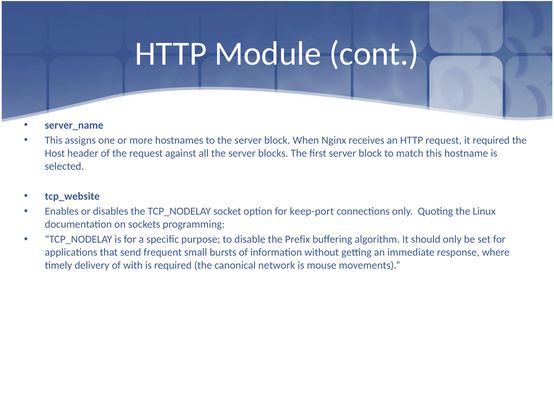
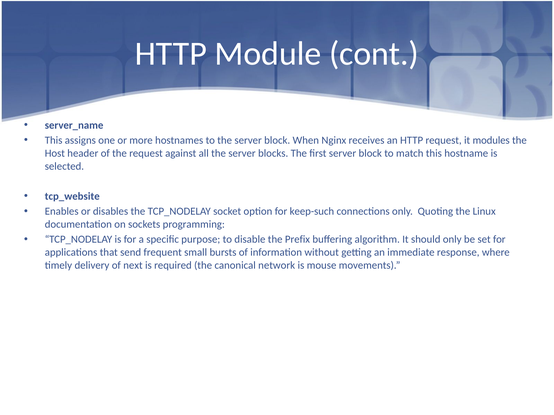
it required: required -> modules (491, 141)
keep-port: keep-port -> keep-such (312, 212)
with: with -> next (133, 266)
